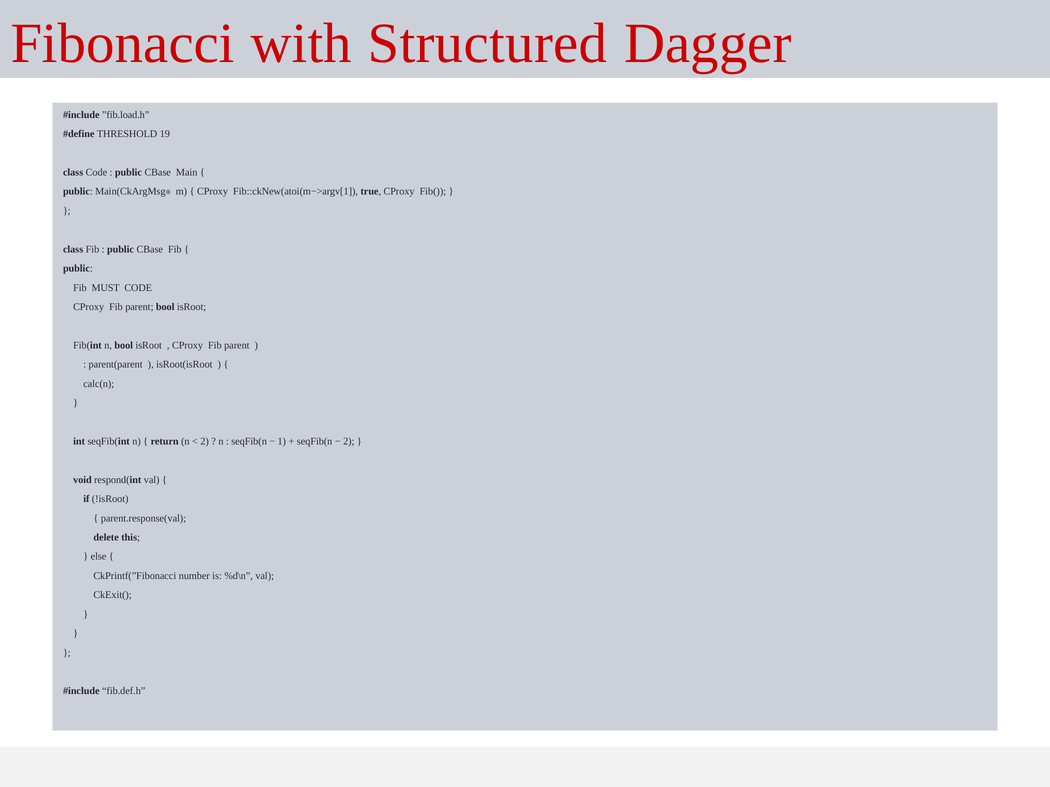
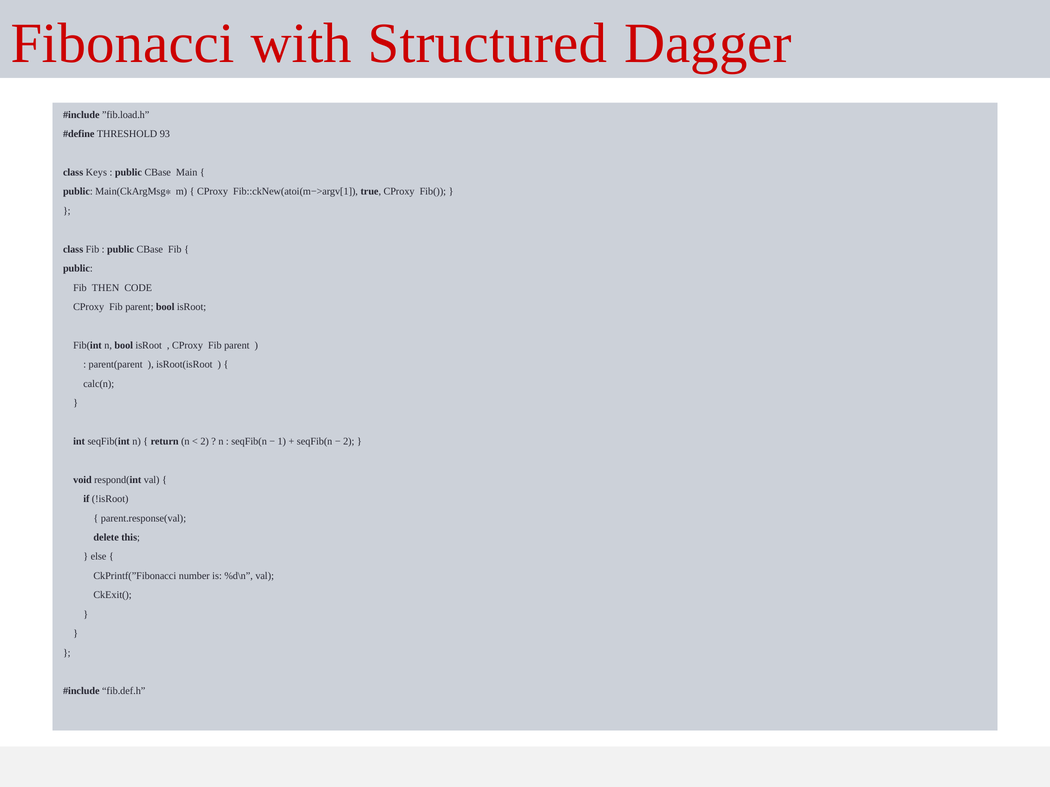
19: 19 -> 93 (165, 134)
class Code: Code -> Keys (96, 173)
MUST: MUST -> THEN (106, 288)
